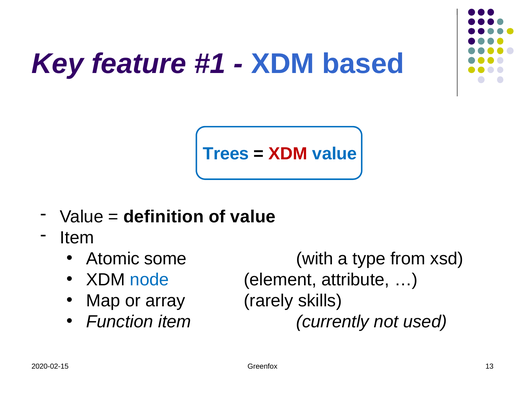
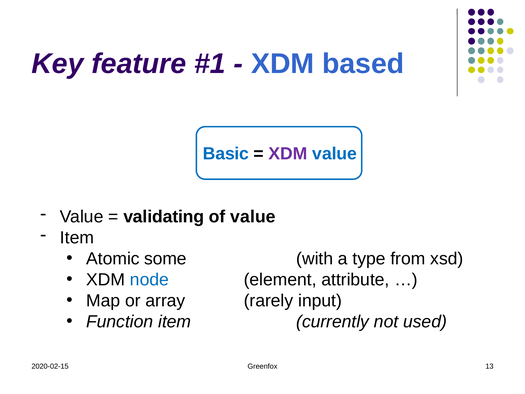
Trees: Trees -> Basic (226, 154)
XDM colour: red -> purple (288, 154)
definition: definition -> validating (164, 217)
skills: skills -> input (320, 301)
